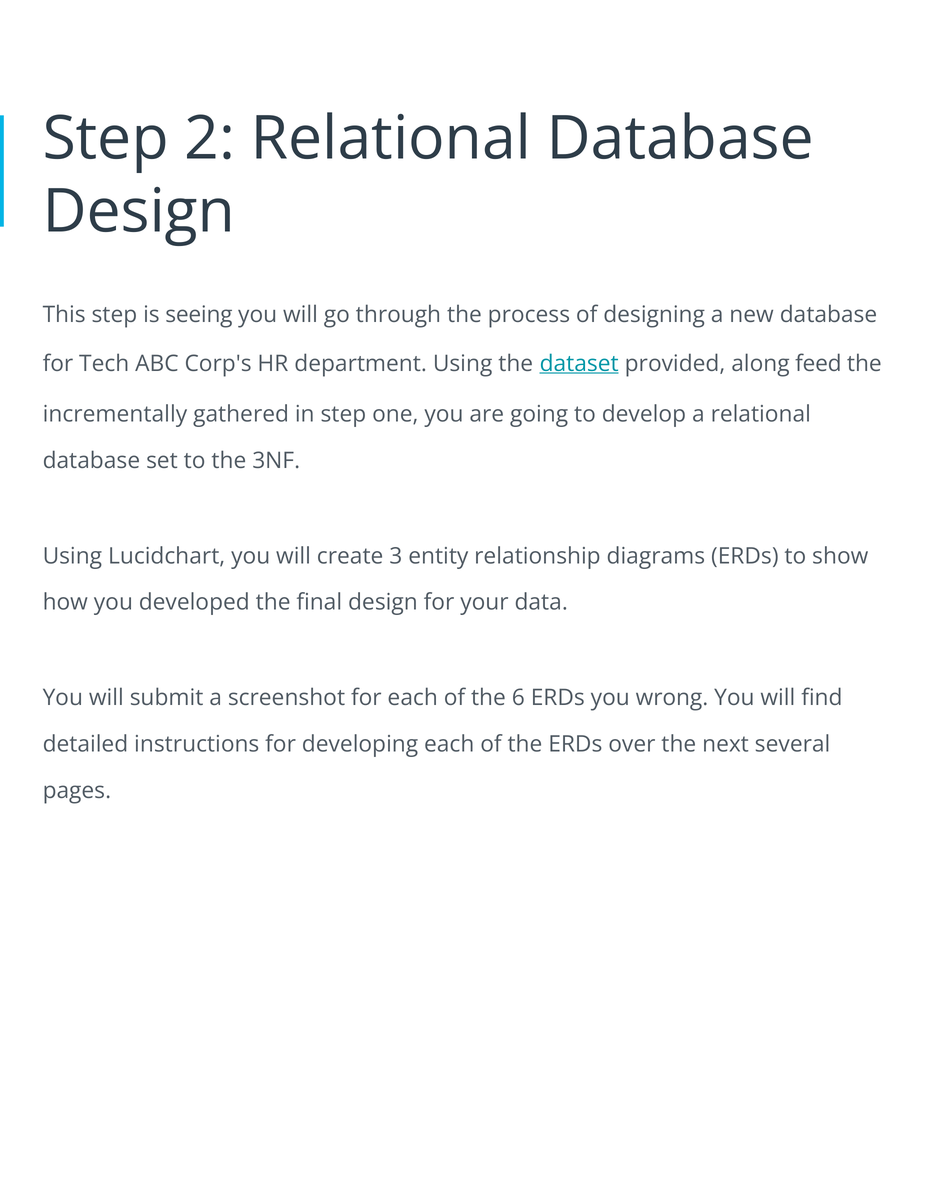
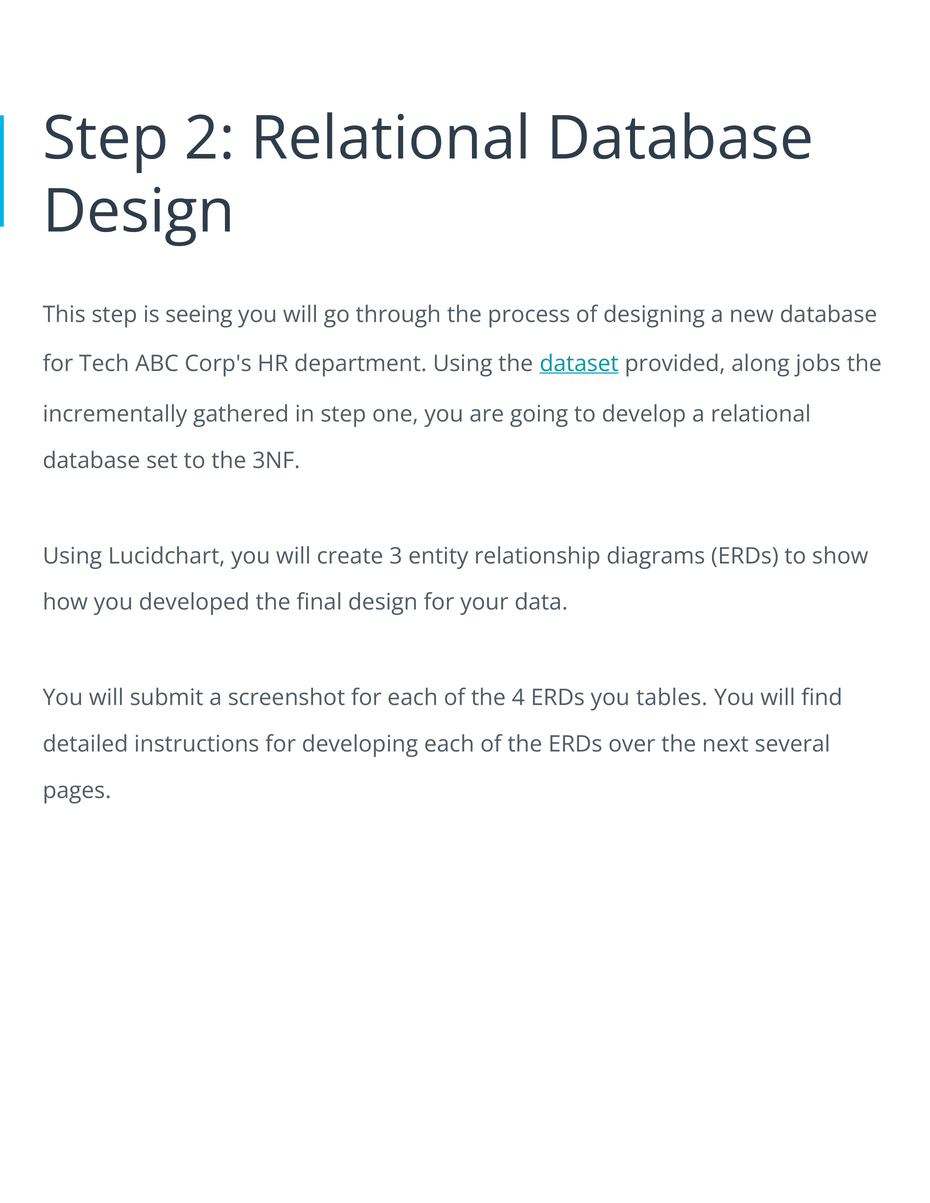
feed: feed -> jobs (818, 364)
6: 6 -> 4 (518, 698)
wrong: wrong -> tables (672, 698)
